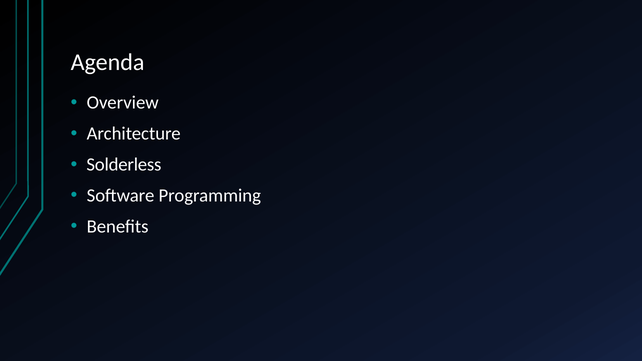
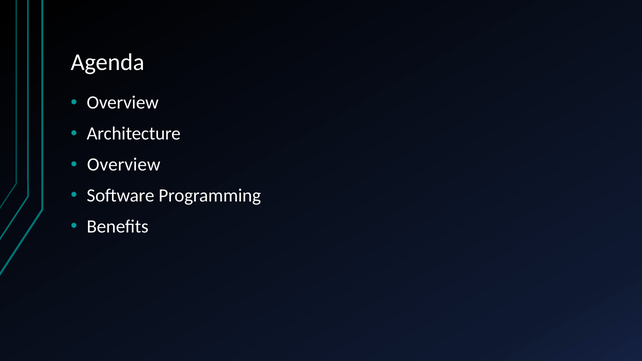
Solderless: Solderless -> Overview (124, 165)
